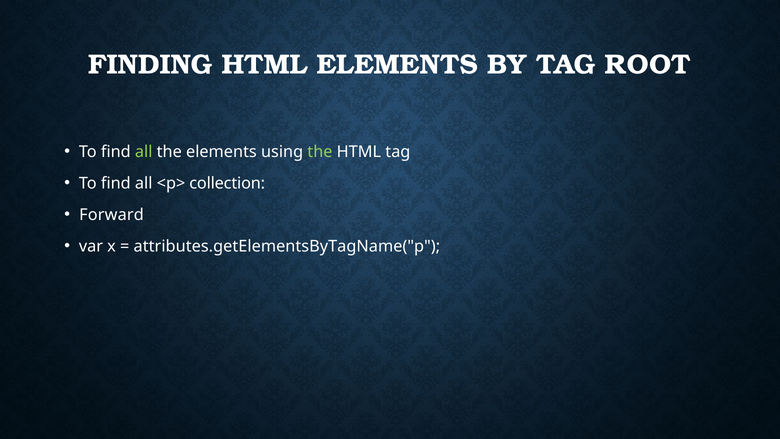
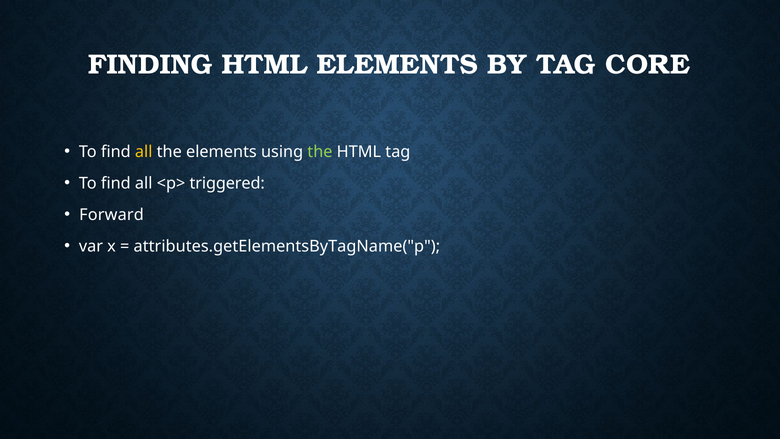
ROOT: ROOT -> CORE (648, 65)
all colour: light green -> yellow (144, 152)
collection: collection -> triggered (227, 183)
